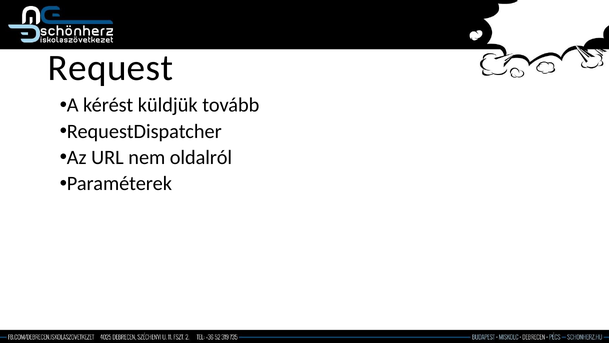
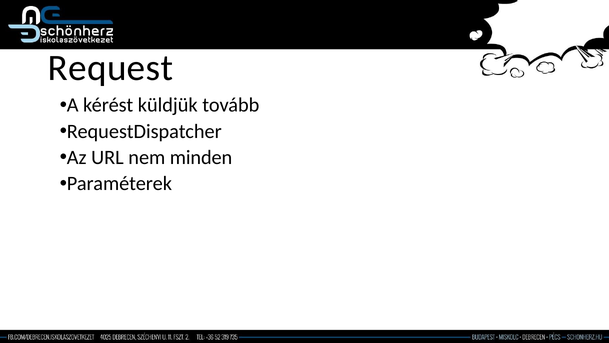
oldalról: oldalról -> minden (201, 157)
